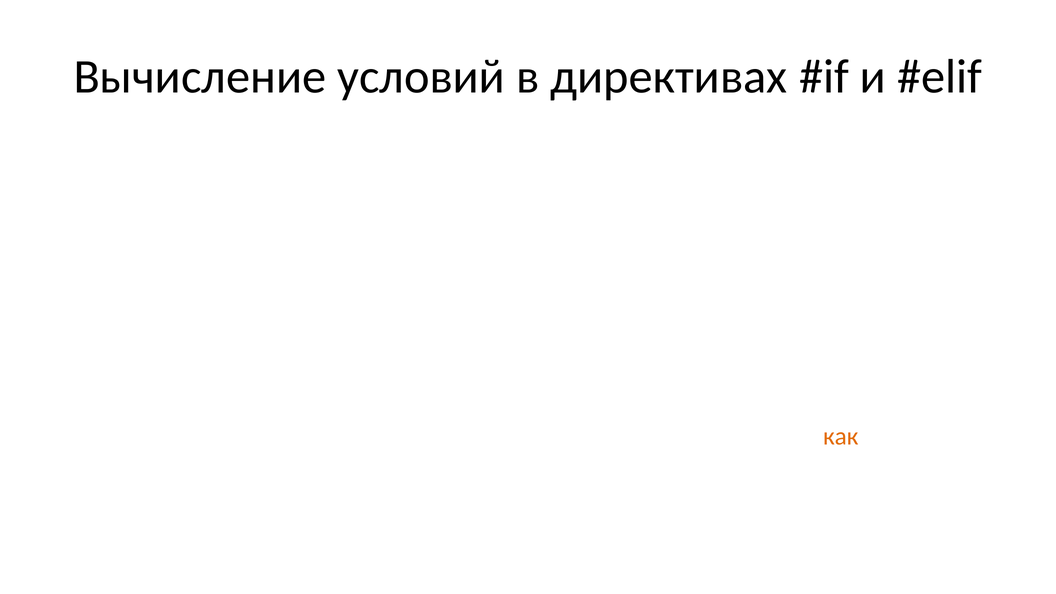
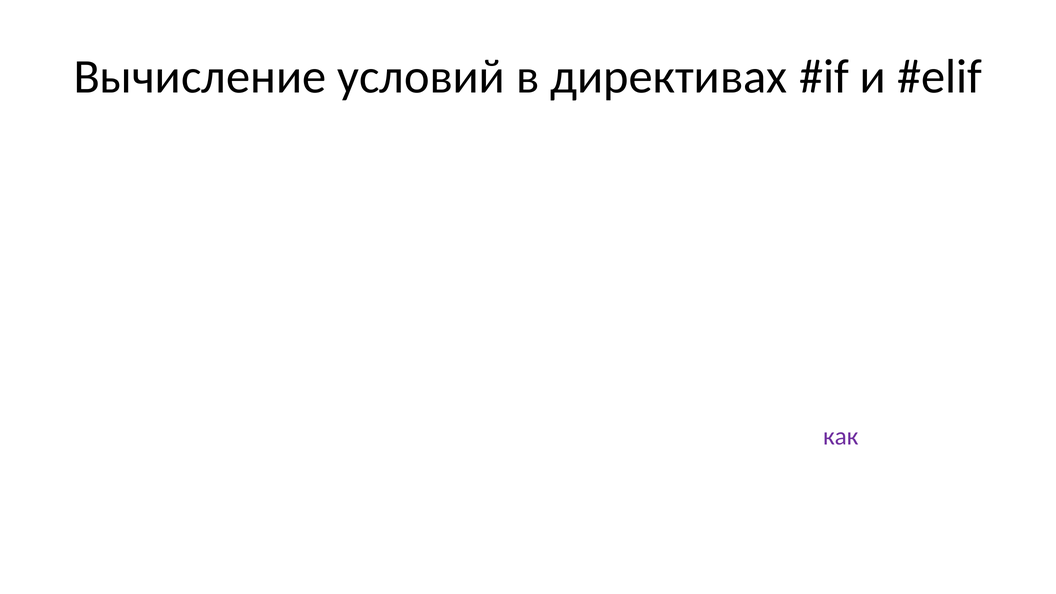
как colour: orange -> purple (841, 437)
